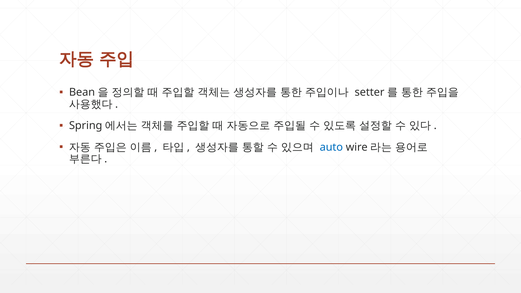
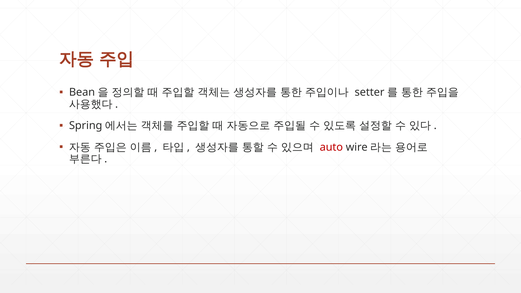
auto colour: blue -> red (331, 147)
